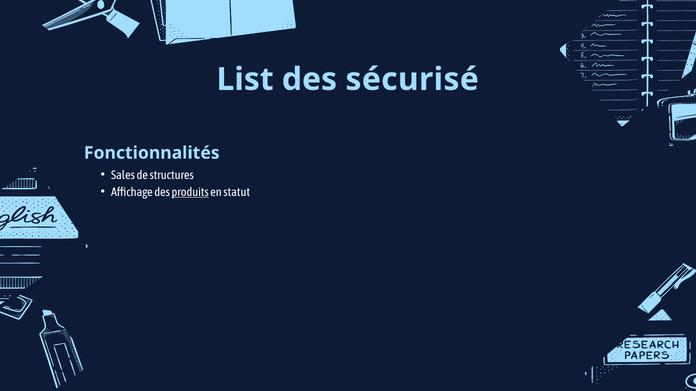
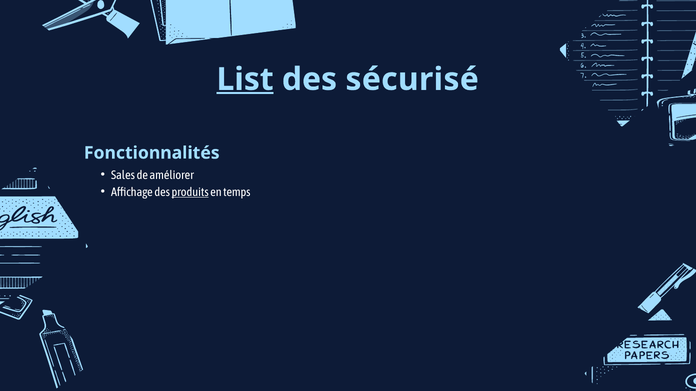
List underline: none -> present (245, 79)
structures: structures -> améliorer (172, 175)
statut: statut -> temps (237, 192)
